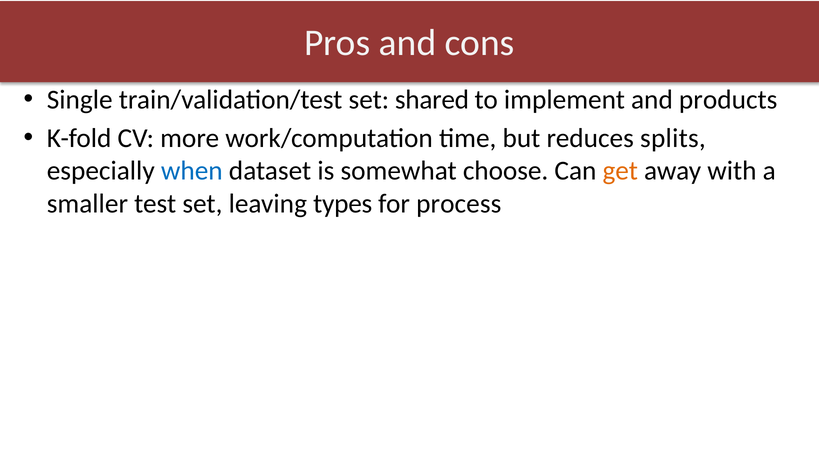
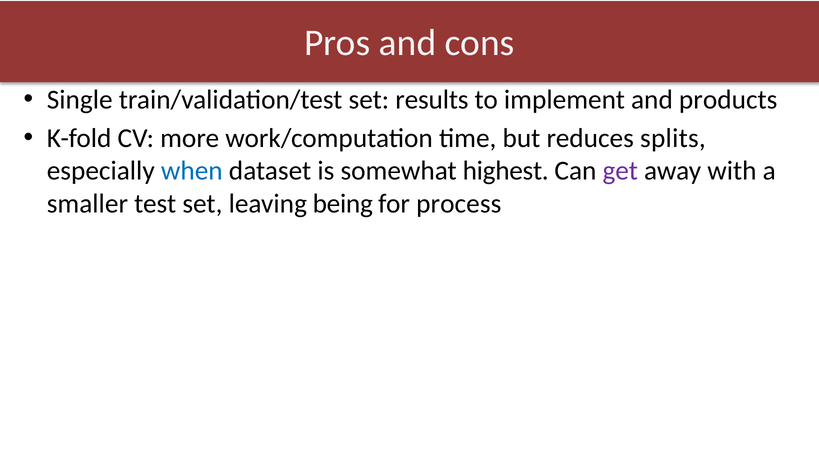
shared: shared -> results (432, 100)
choose: choose -> highest (506, 171)
get colour: orange -> purple (620, 171)
types: types -> being (343, 203)
